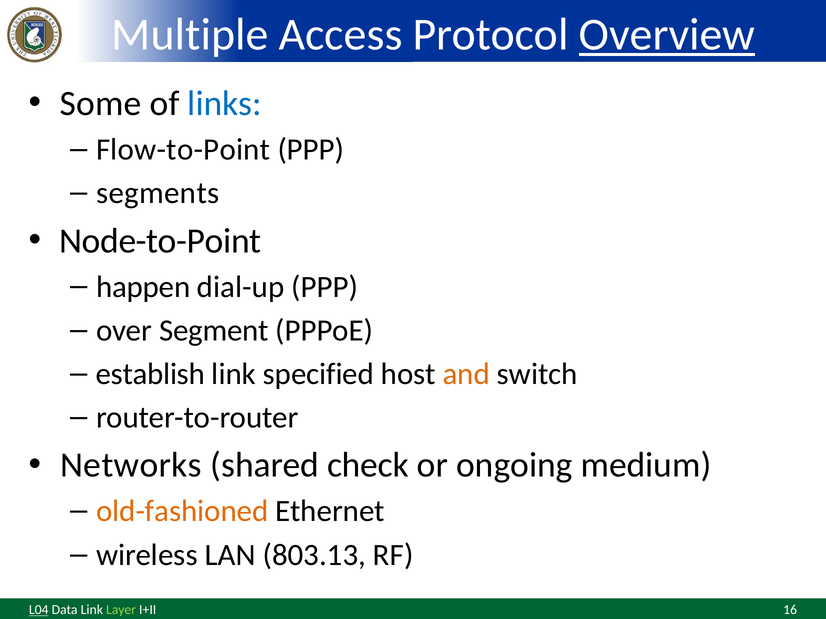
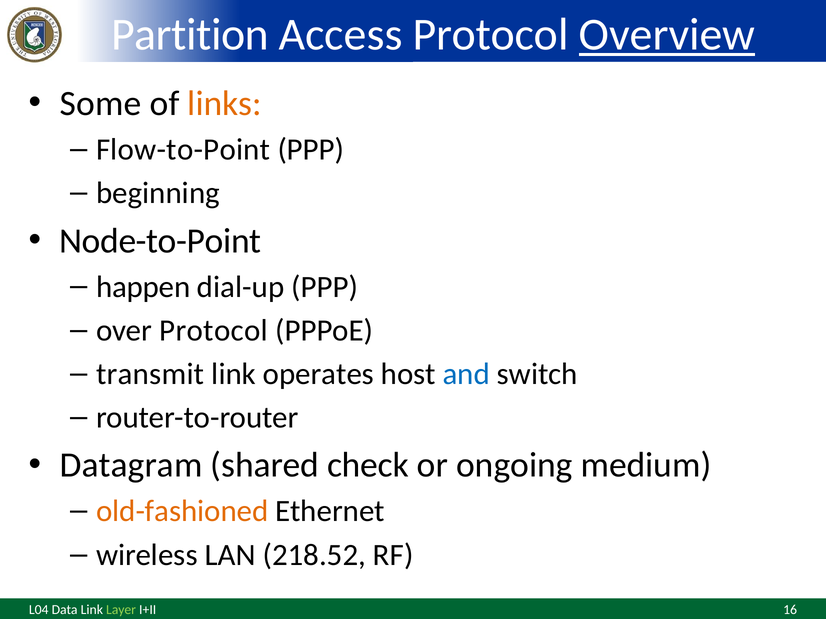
Multiple: Multiple -> Partition (190, 35)
links colour: blue -> orange (225, 104)
segments: segments -> beginning (158, 193)
over Segment: Segment -> Protocol (214, 331)
establish: establish -> transmit (150, 374)
specified: specified -> operates (318, 374)
and colour: orange -> blue (466, 374)
Networks: Networks -> Datagram (131, 466)
803.13: 803.13 -> 218.52 (314, 555)
L04 underline: present -> none (39, 610)
